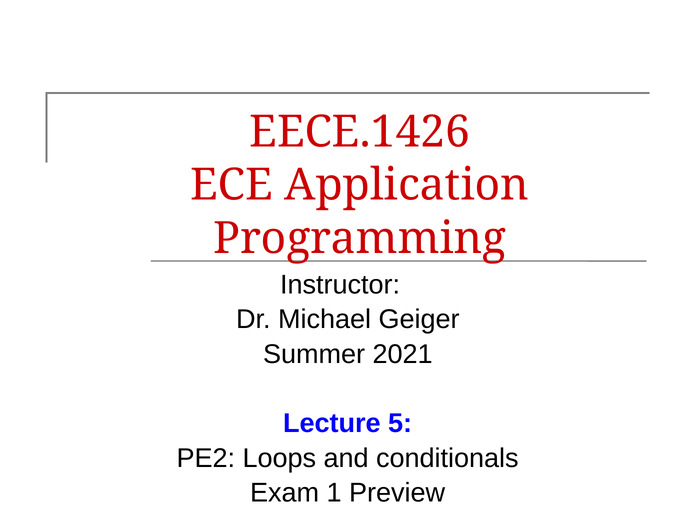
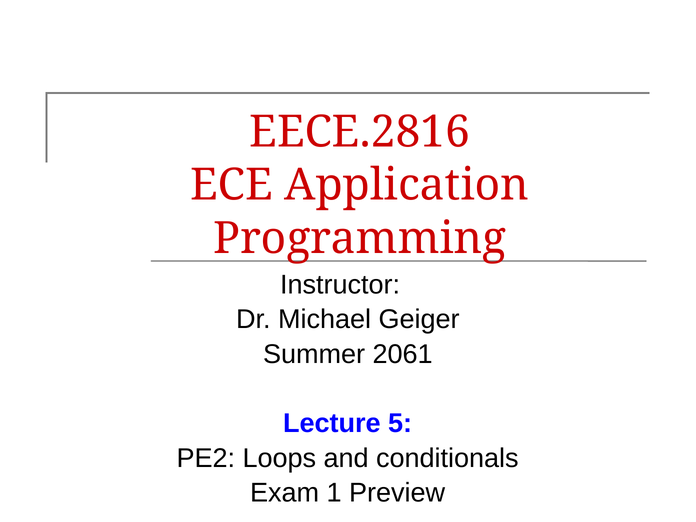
EECE.1426: EECE.1426 -> EECE.2816 (360, 132)
2021: 2021 -> 2061 (403, 354)
